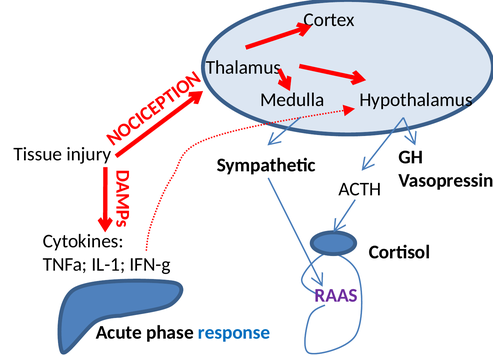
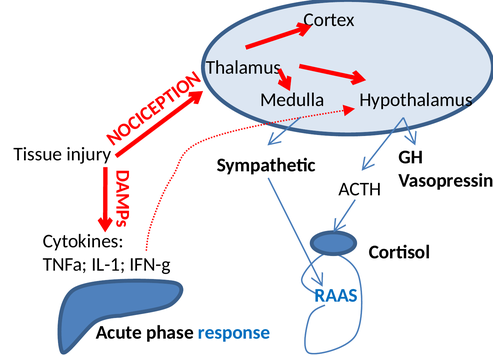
RAAS colour: purple -> blue (336, 296)
